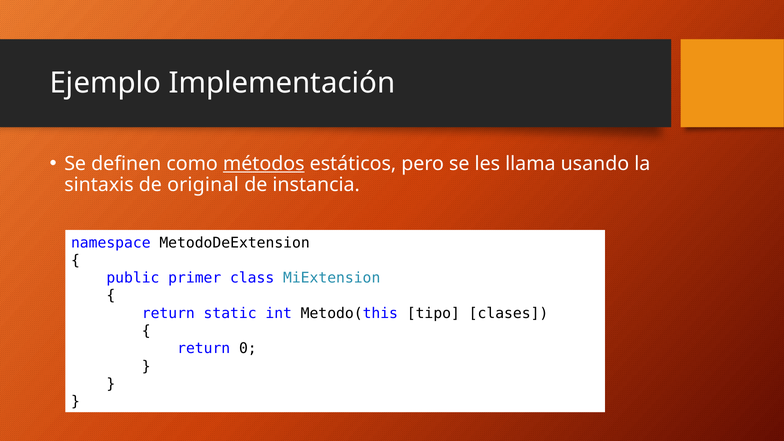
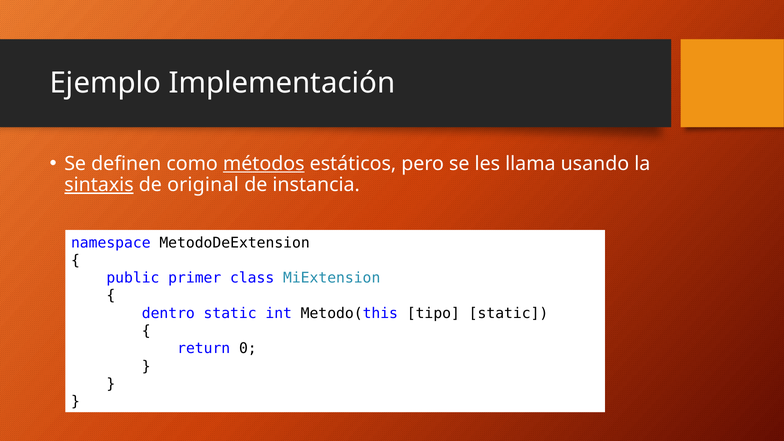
sintaxis underline: none -> present (99, 185)
return: return -> dentro (168, 313)
tipo clases: clases -> static (509, 313)
